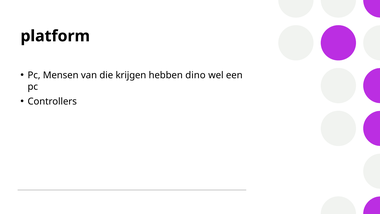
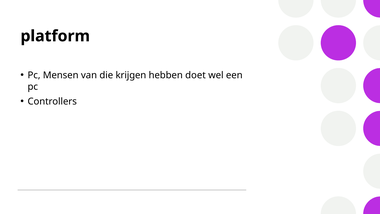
dino: dino -> doet (195, 75)
